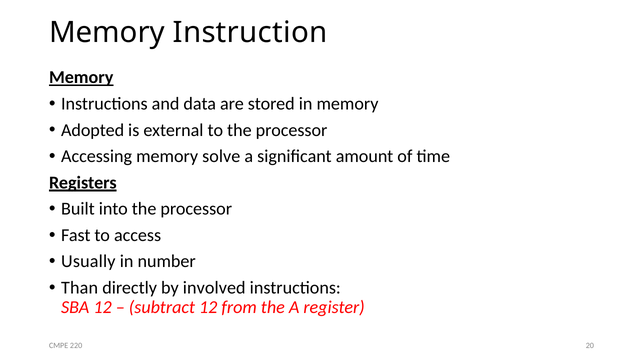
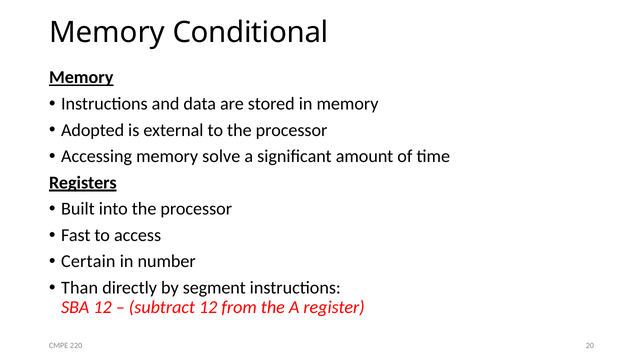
Instruction: Instruction -> Conditional (250, 32)
Usually: Usually -> Certain (88, 261)
involved: involved -> segment (214, 287)
